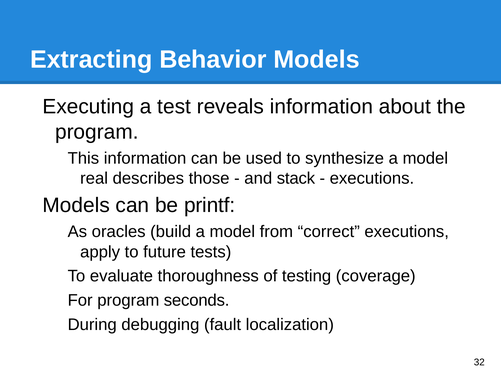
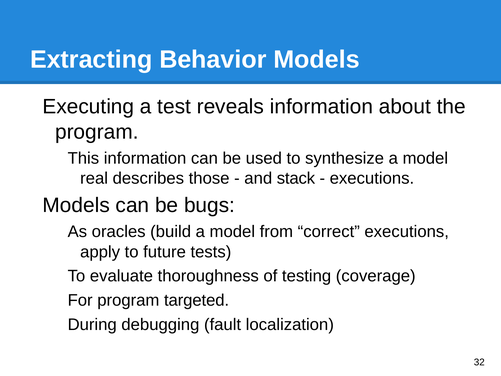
printf: printf -> bugs (210, 205)
seconds: seconds -> targeted (197, 300)
